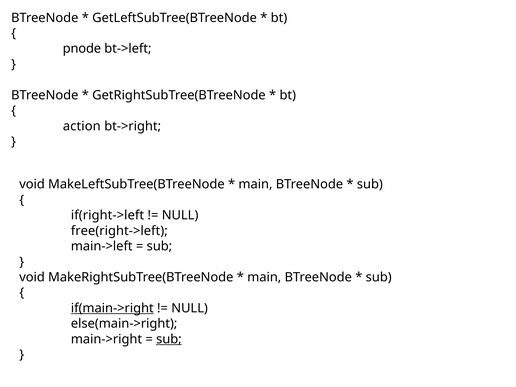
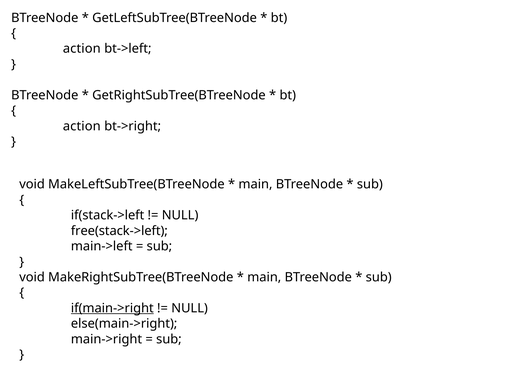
pnode: pnode -> action (82, 49)
if(right->left: if(right->left -> if(stack->left (108, 215)
free(right->left: free(right->left -> free(stack->left (119, 231)
sub underline: present -> none (169, 339)
